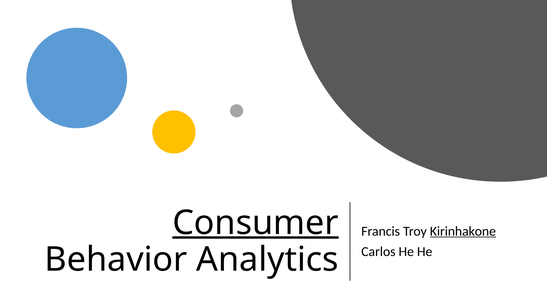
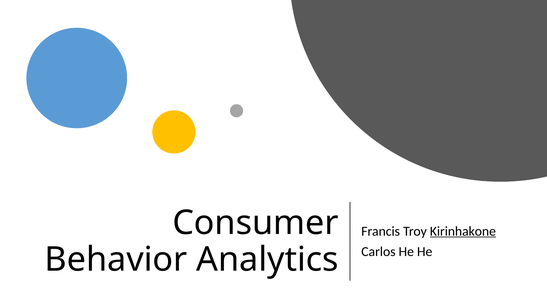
Consumer underline: present -> none (255, 223)
